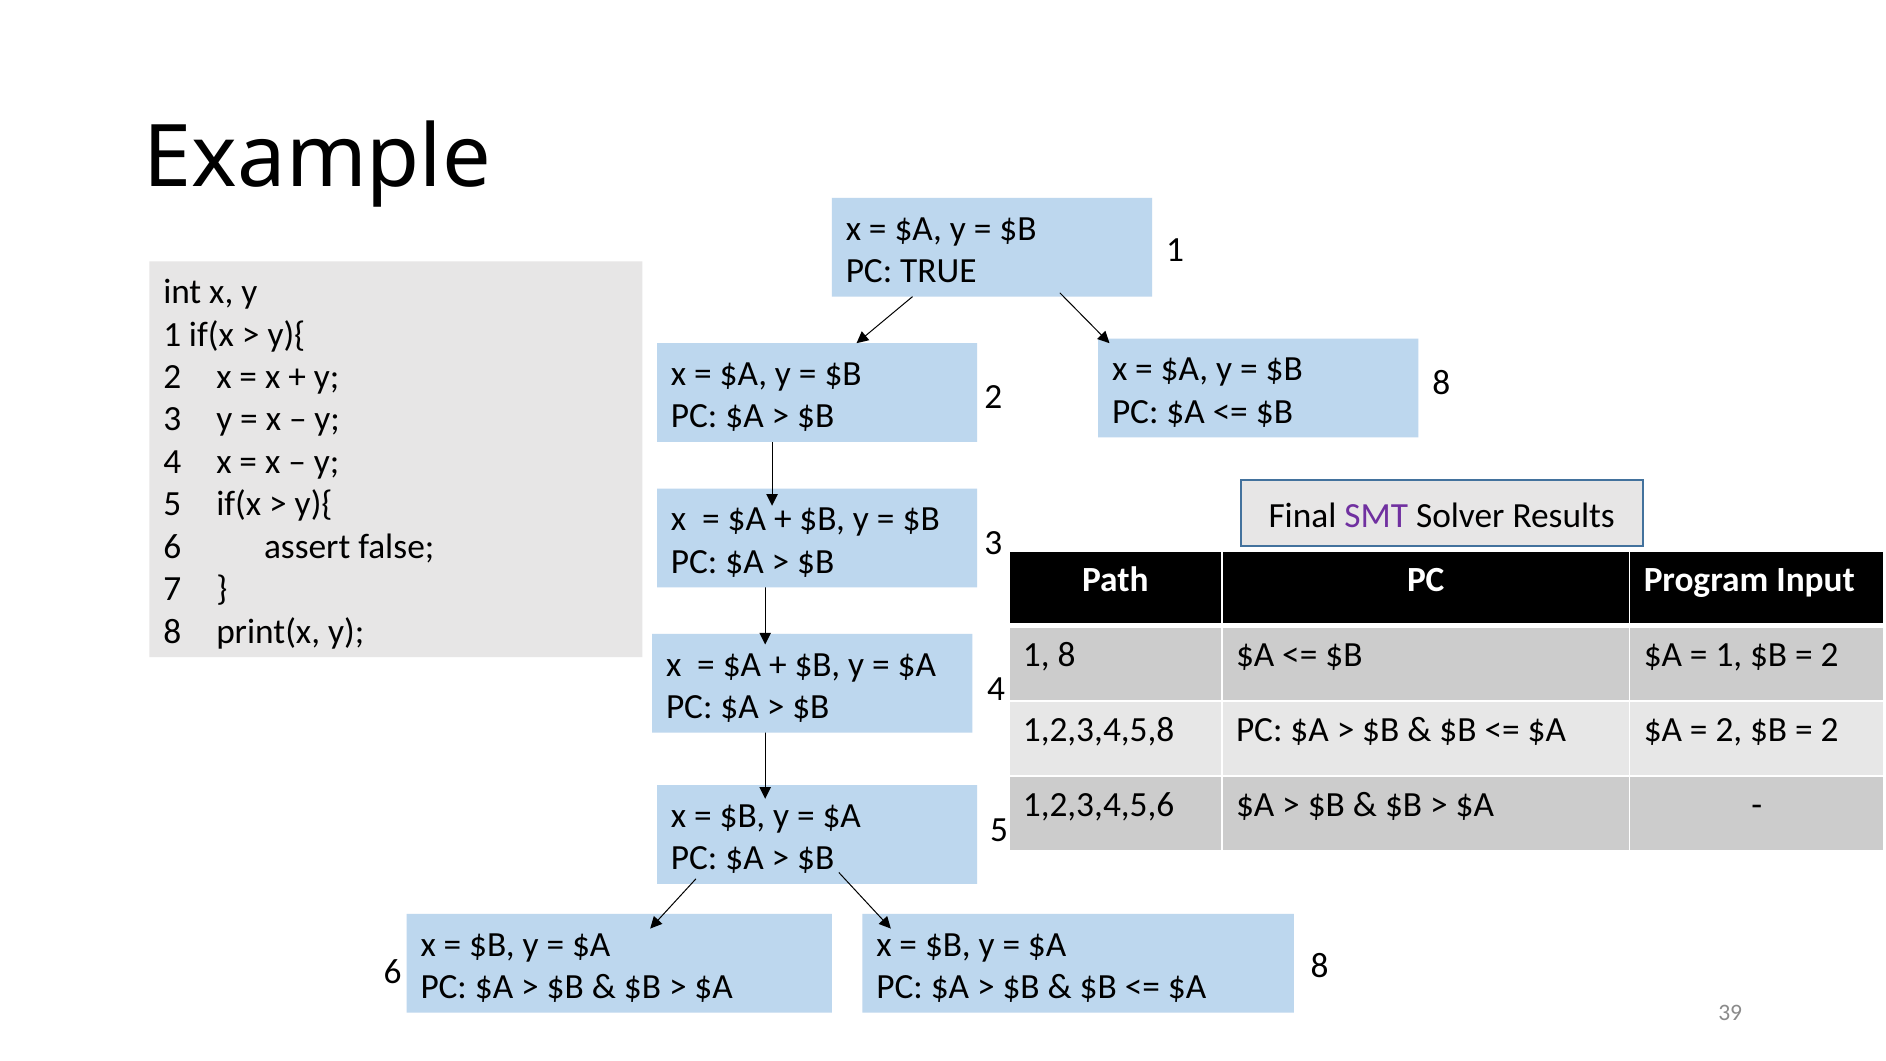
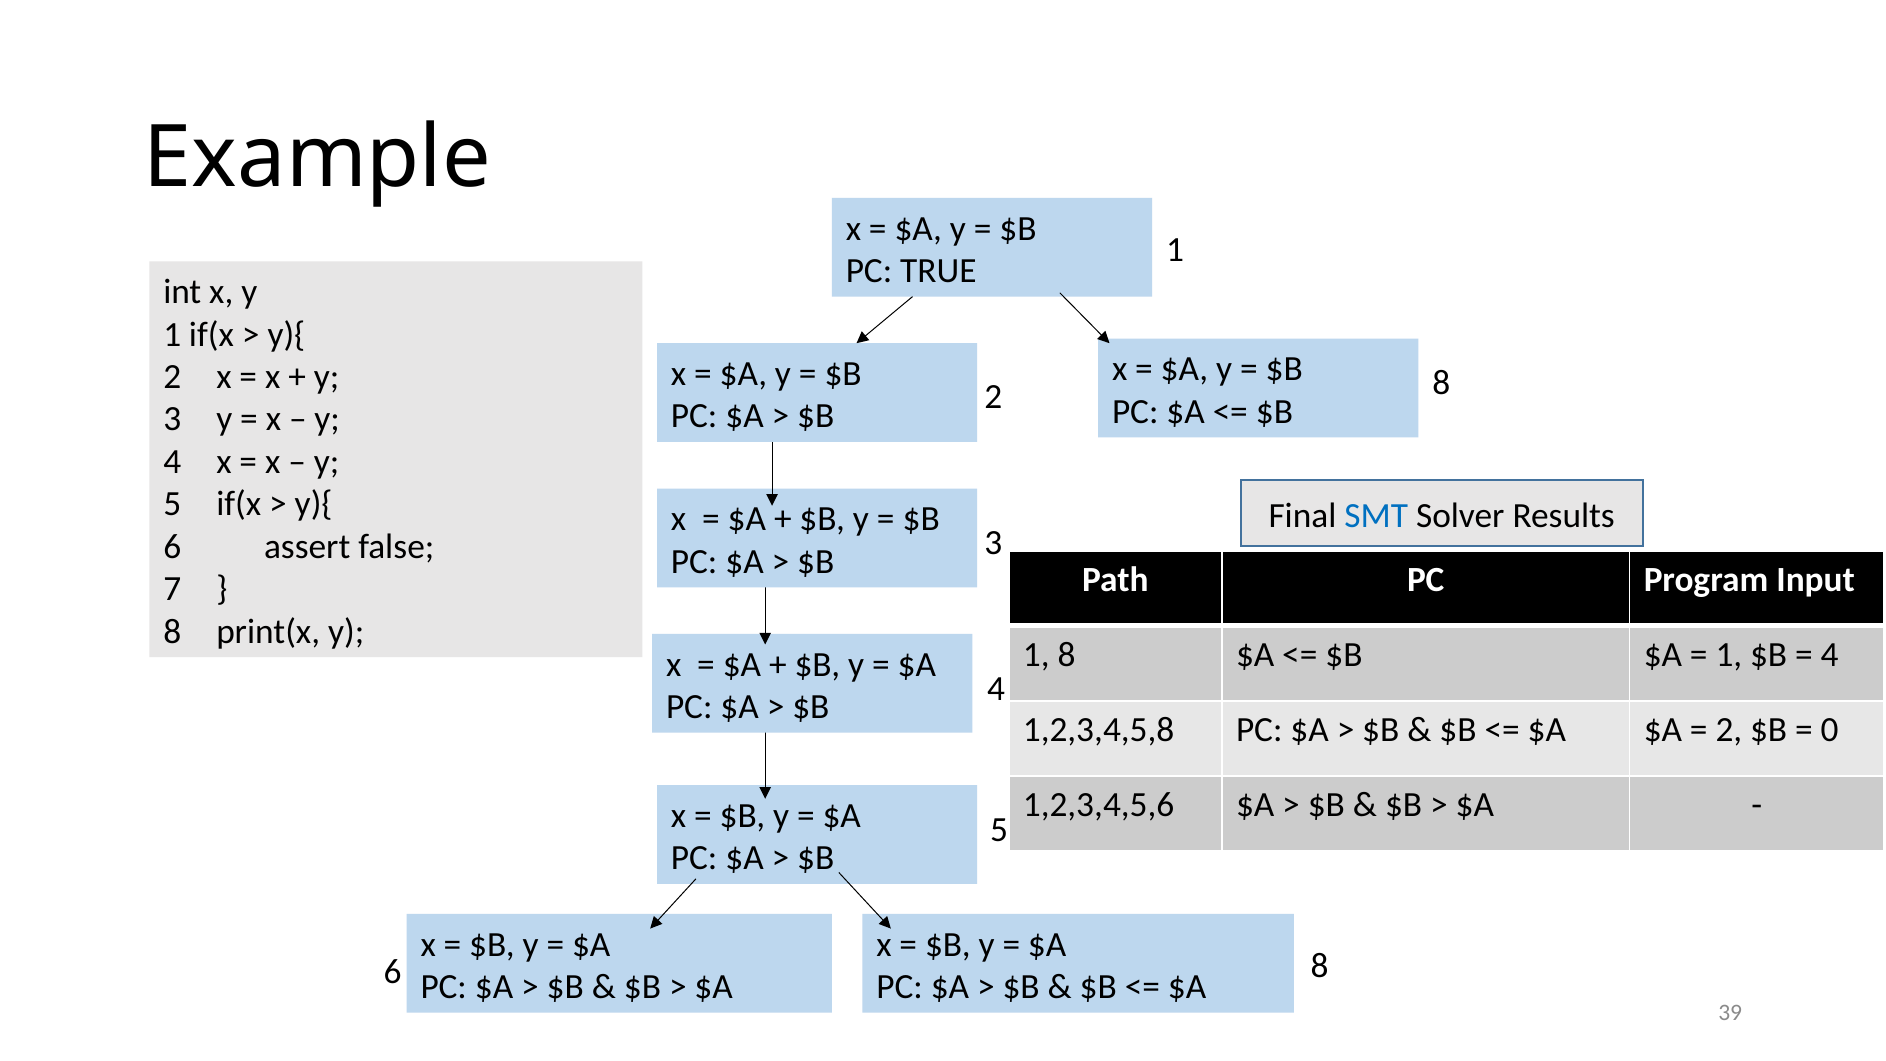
SMT colour: purple -> blue (1376, 516)
2: 2 -> 4 (1830, 655)
2: 2 -> 0 (1830, 730)
